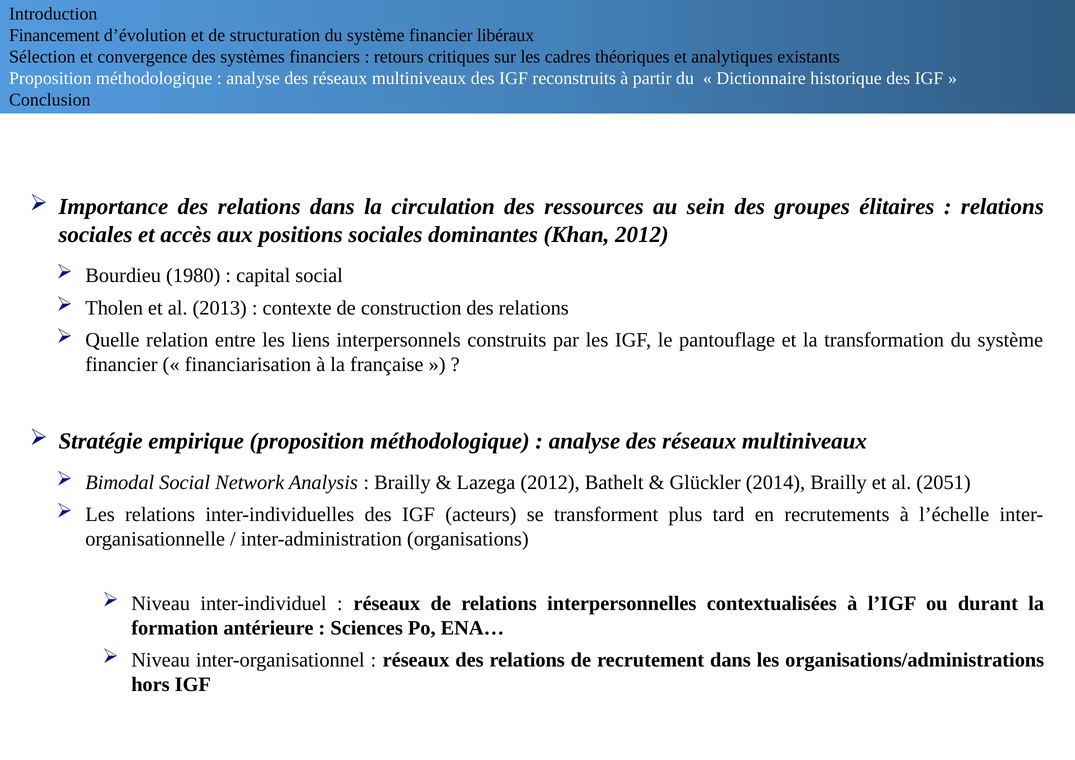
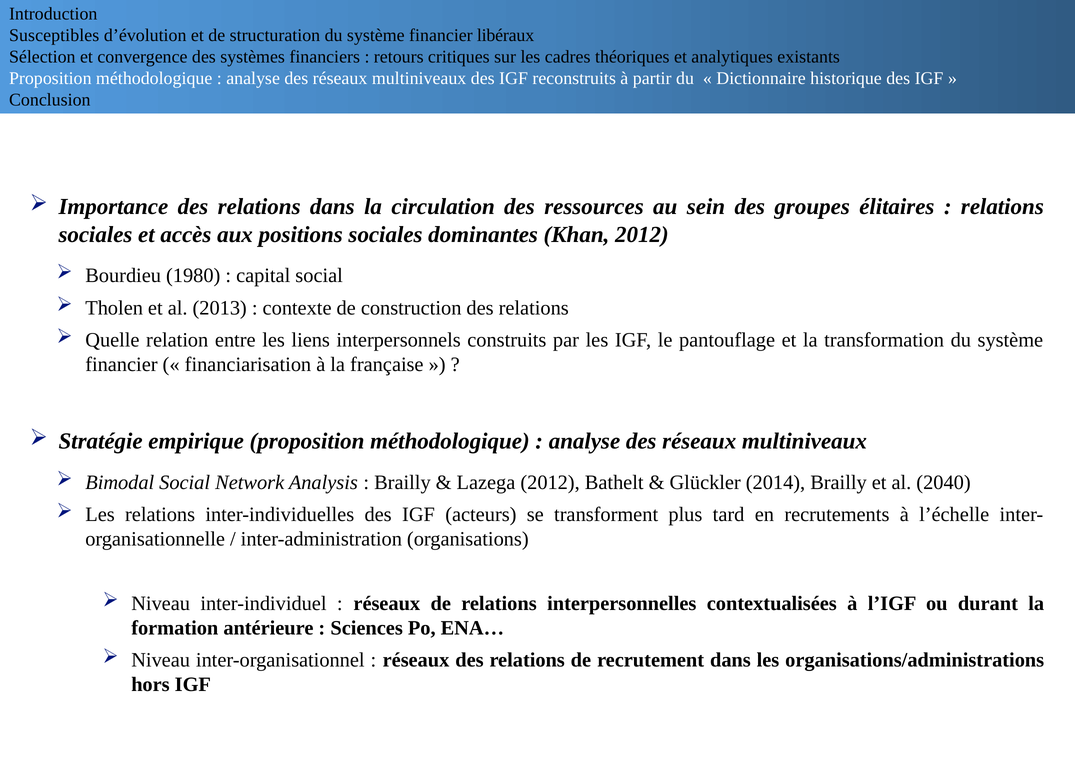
Financement: Financement -> Susceptibles (54, 35)
2051: 2051 -> 2040 (944, 482)
